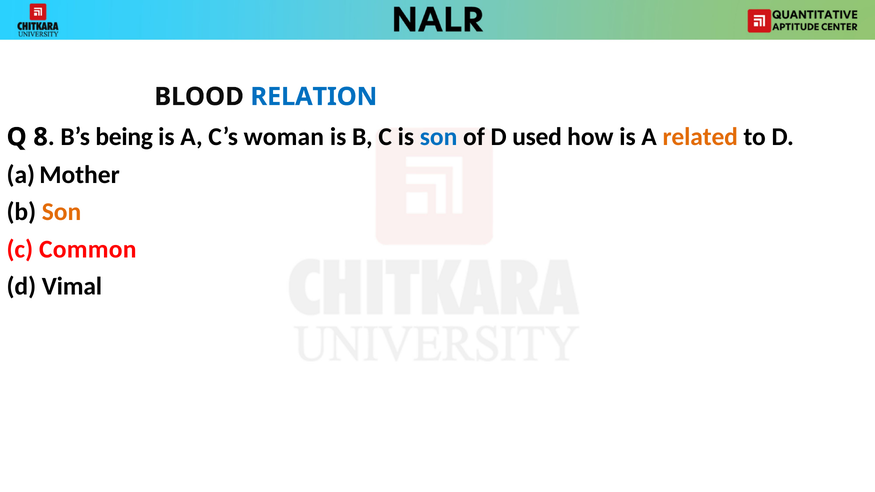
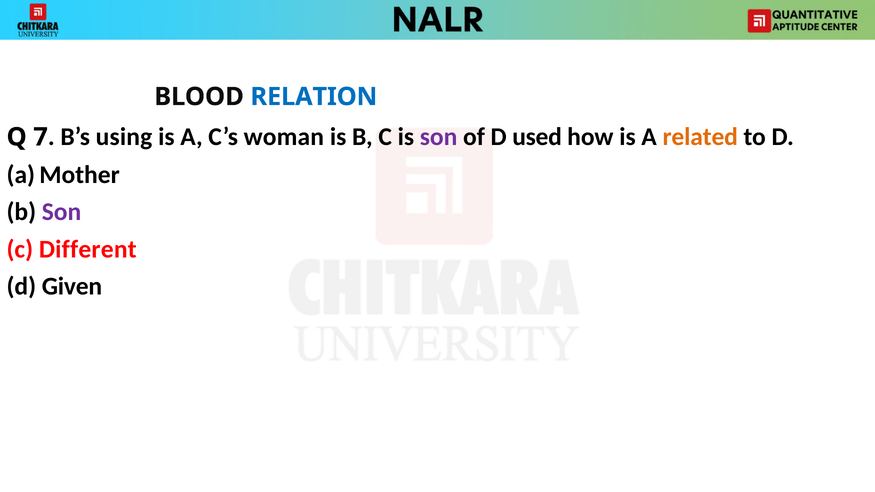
8: 8 -> 7 (41, 137)
being: being -> using (124, 137)
son colour: blue -> purple (439, 137)
Son colour: orange -> purple (62, 212)
Common: Common -> Different (88, 249)
Vimal: Vimal -> Given (72, 286)
